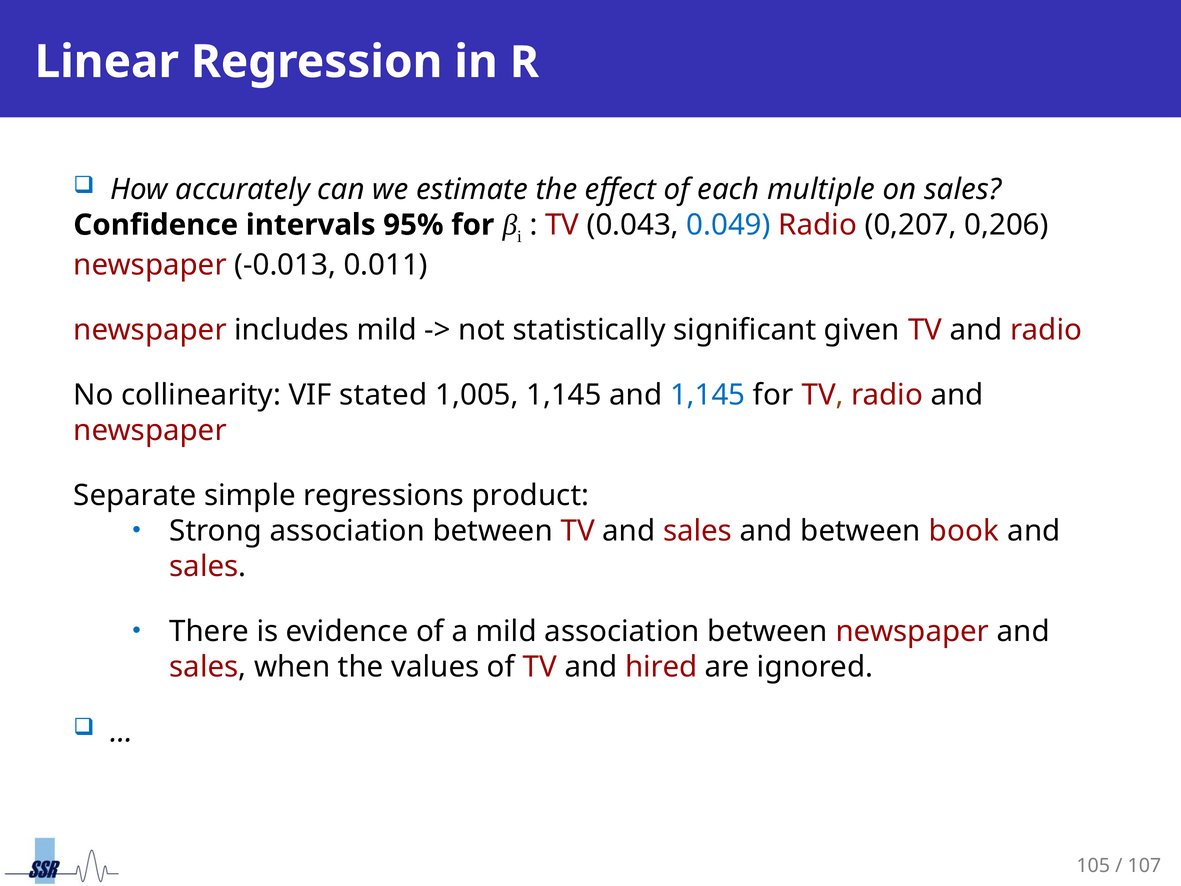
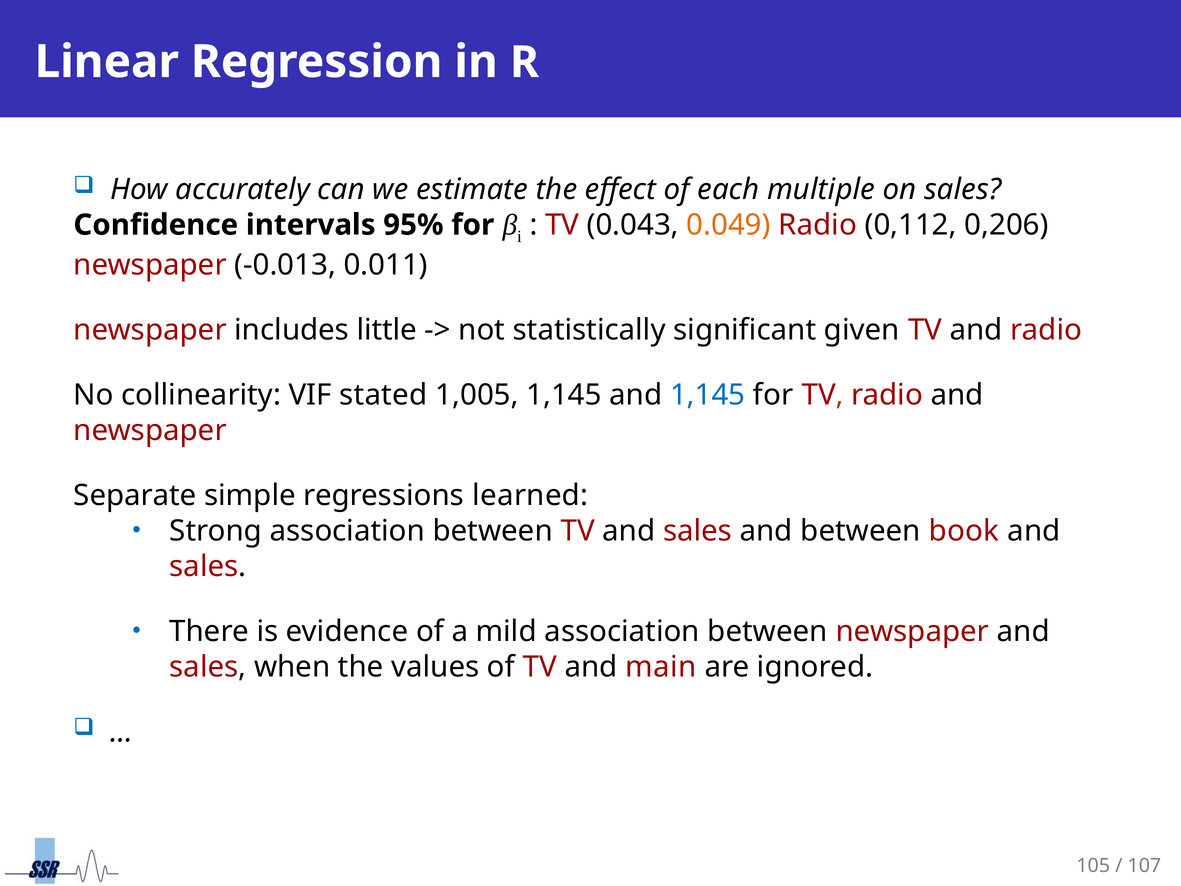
0.049 colour: blue -> orange (729, 225)
0,207: 0,207 -> 0,112 (911, 225)
includes mild: mild -> little (387, 330)
product: product -> learned (530, 495)
hired: hired -> main (661, 667)
